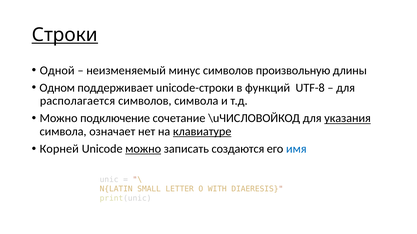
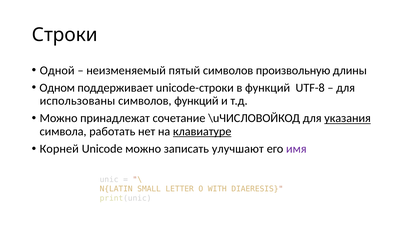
Строки underline: present -> none (65, 35)
минус: минус -> пятый (184, 71)
располагается: располагается -> использованы (77, 101)
символов символа: символа -> функций (196, 101)
подключение: подключение -> принадлежат (115, 119)
означает: означает -> работать (112, 132)
можно underline: present -> none (143, 149)
создаются: создаются -> улучшают (238, 149)
имя colour: blue -> purple (296, 149)
